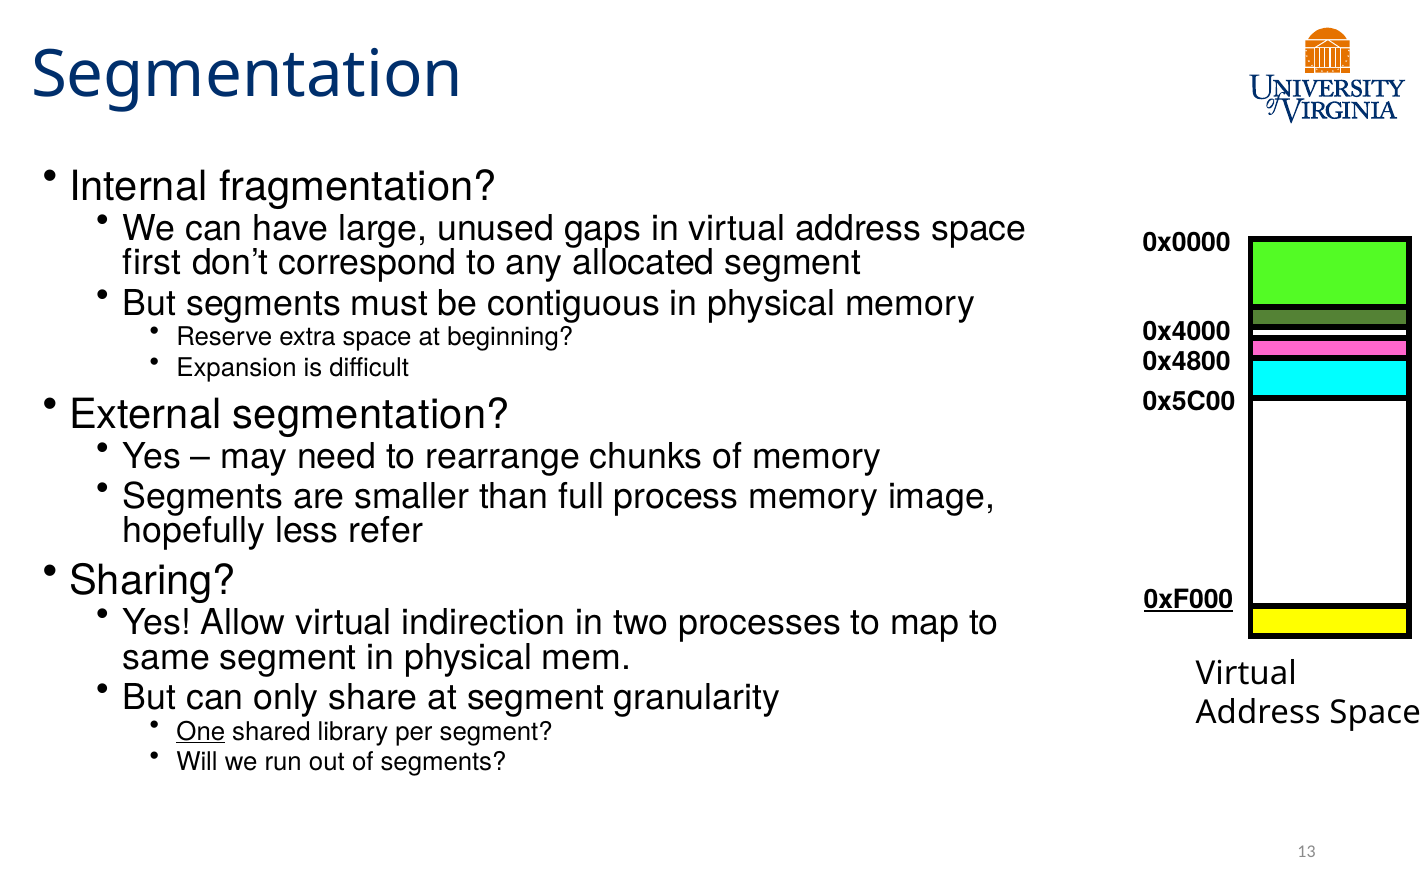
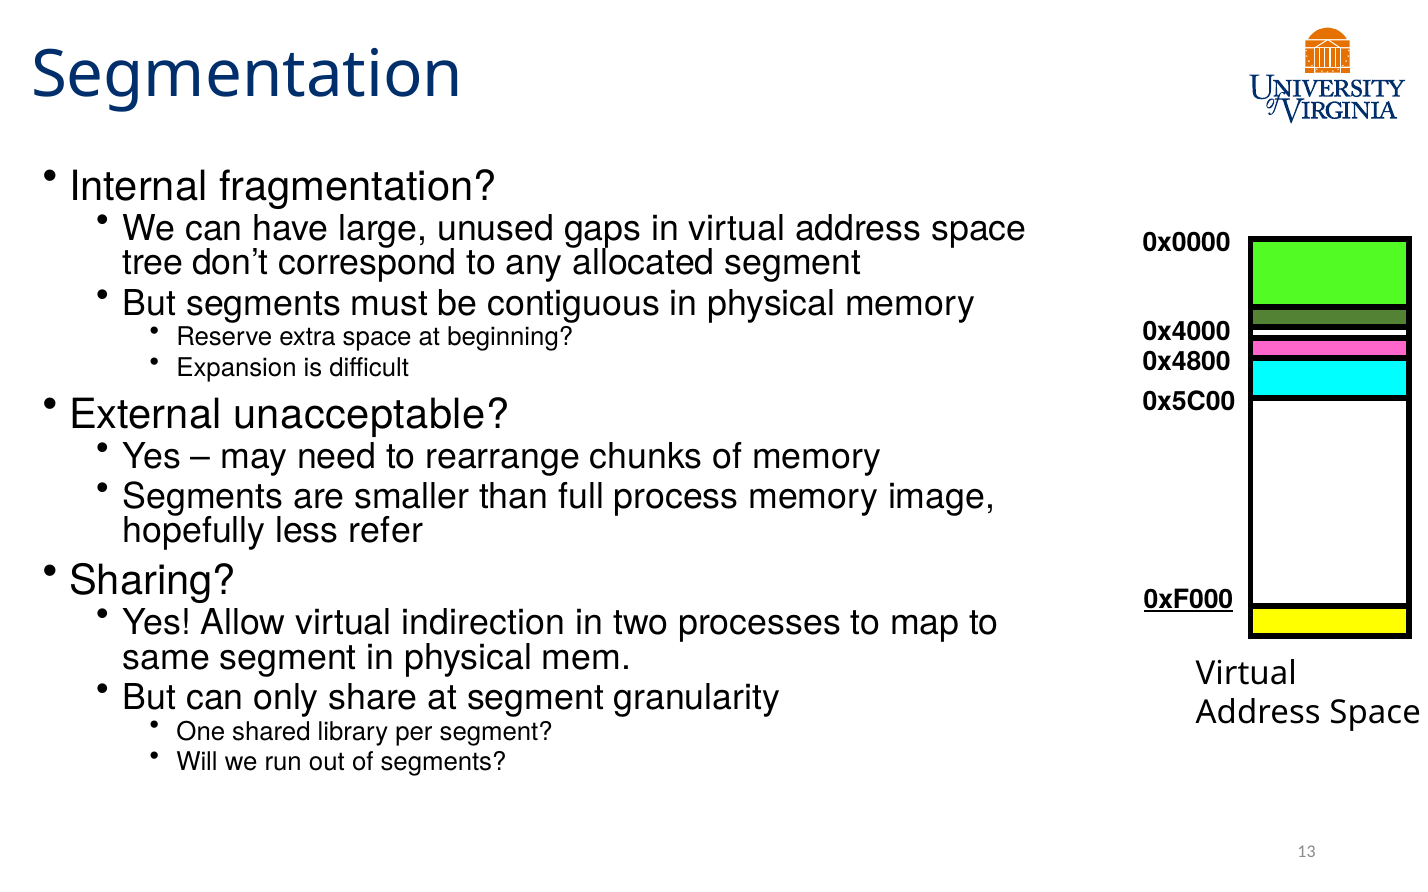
first: first -> tree (153, 263)
External segmentation: segmentation -> unacceptable (371, 415)
One underline: present -> none (201, 732)
